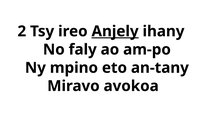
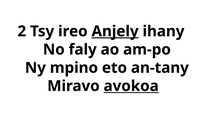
avokoa underline: none -> present (131, 86)
